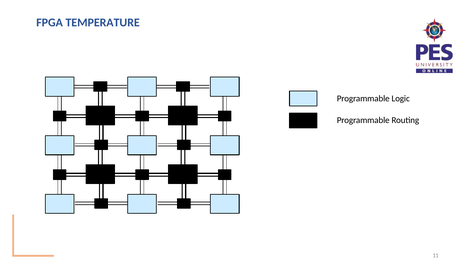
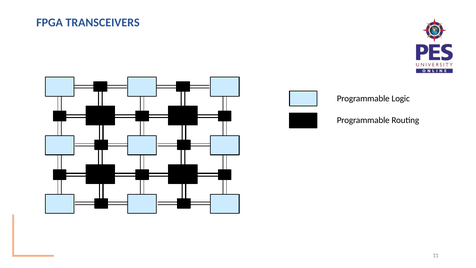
TEMPERATURE: TEMPERATURE -> TRANSCEIVERS (103, 22)
